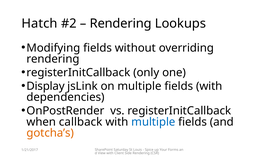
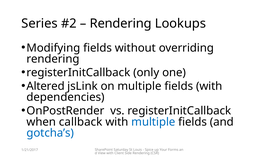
Hatch: Hatch -> Series (40, 24)
Display: Display -> Altered (46, 86)
gotcha’s colour: orange -> blue (50, 133)
